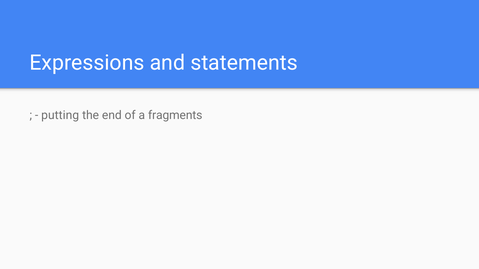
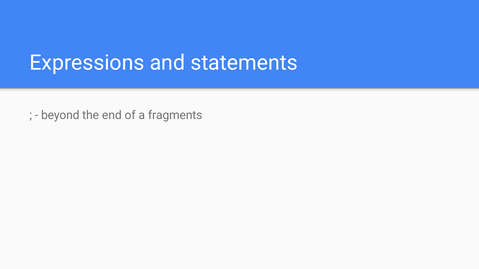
putting: putting -> beyond (60, 115)
